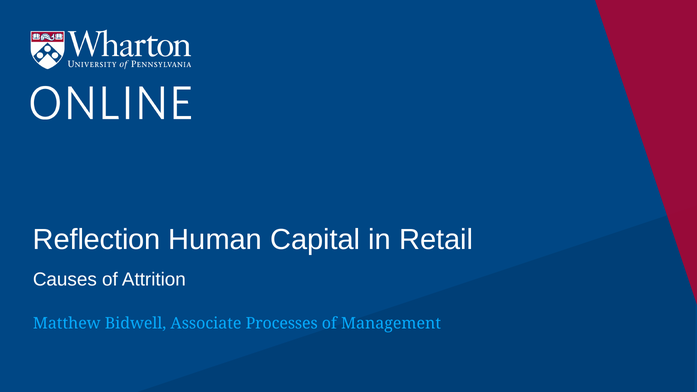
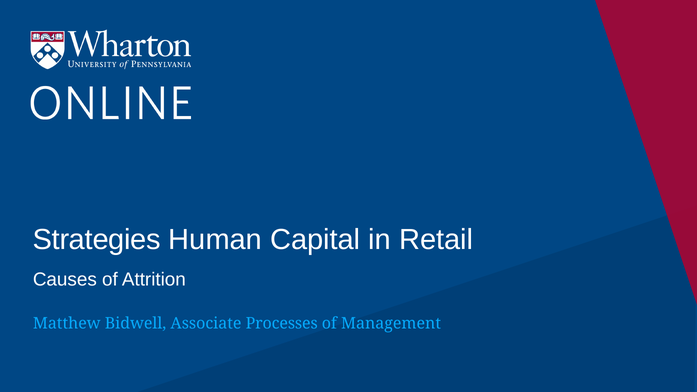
Reflection: Reflection -> Strategies (97, 240)
